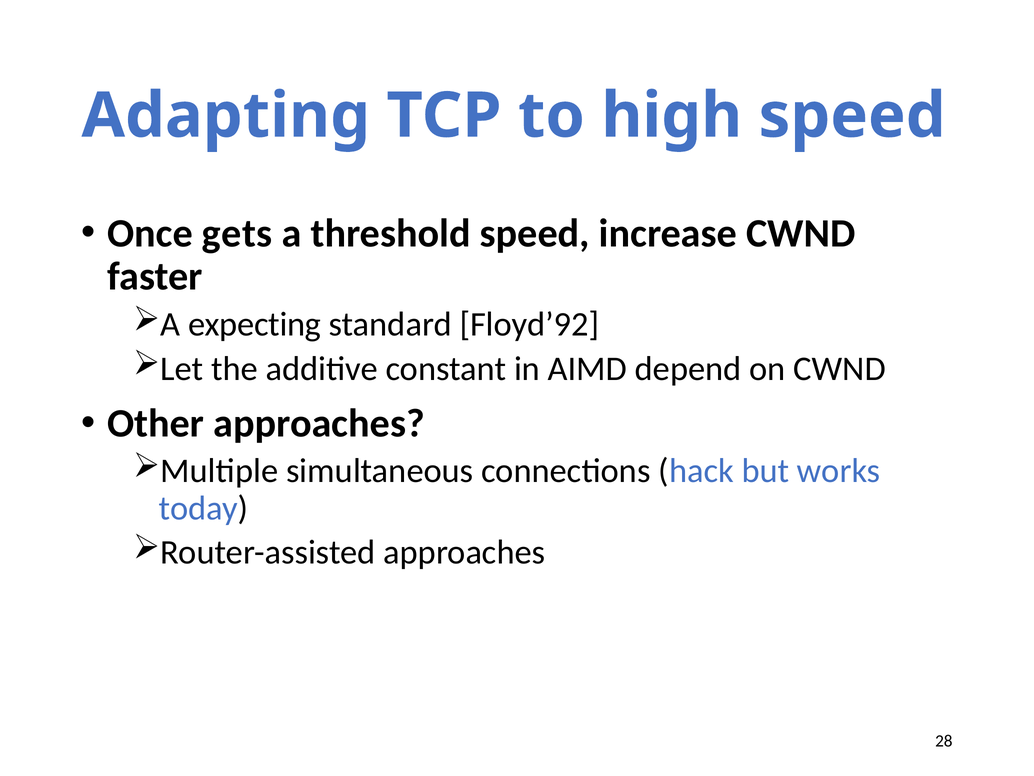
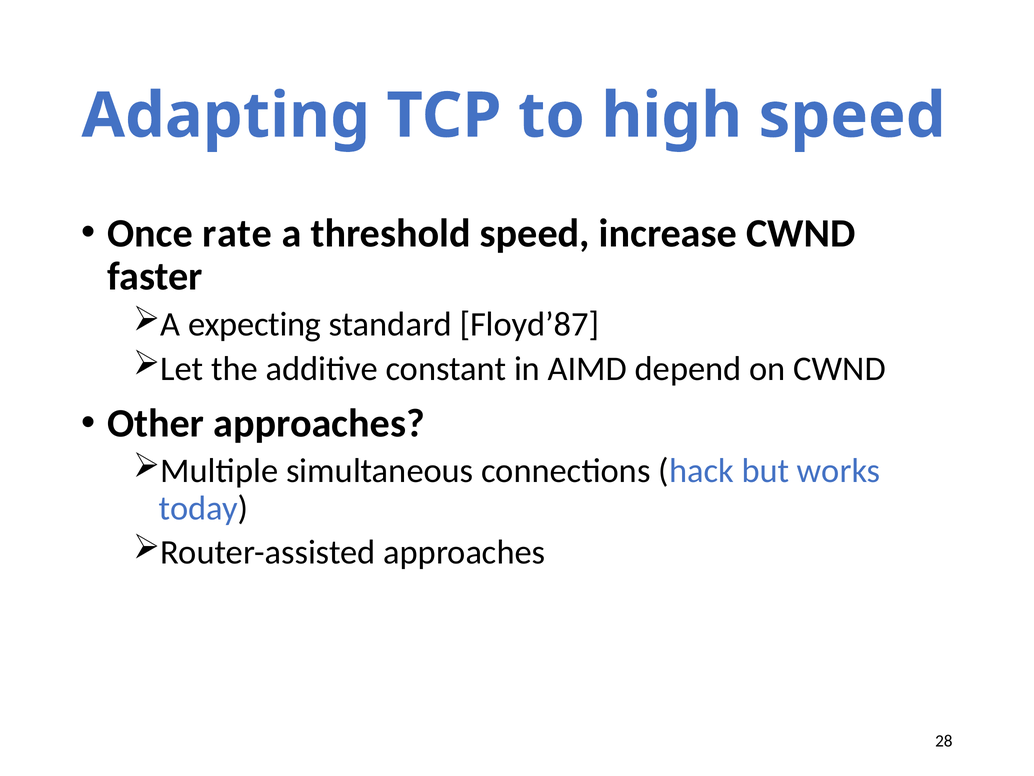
gets: gets -> rate (237, 233)
Floyd’92: Floyd’92 -> Floyd’87 (529, 324)
